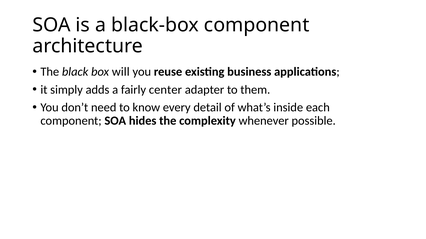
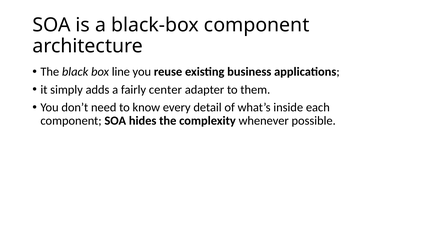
will: will -> line (121, 72)
